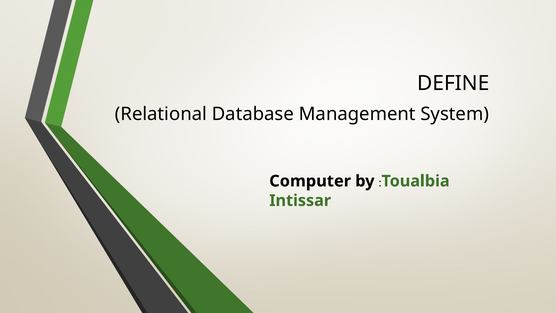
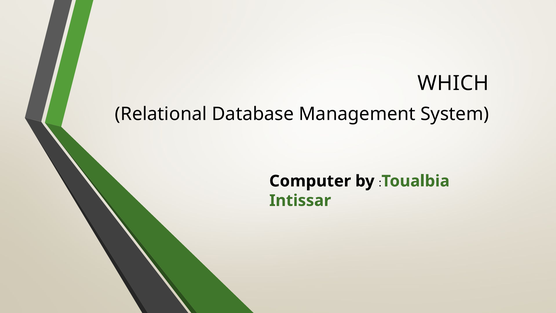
DEFINE: DEFINE -> WHICH (453, 83)
